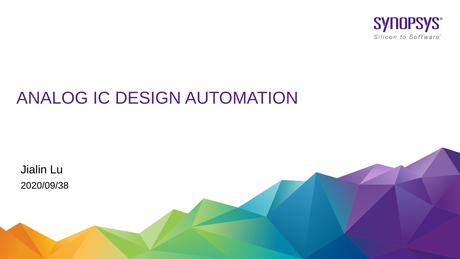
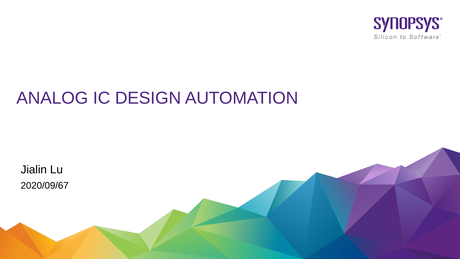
2020/09/38: 2020/09/38 -> 2020/09/67 (45, 186)
